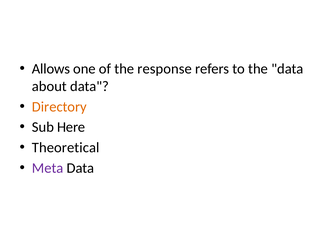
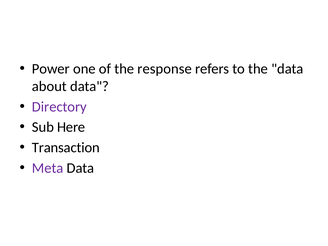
Allows: Allows -> Power (51, 69)
Directory colour: orange -> purple (59, 107)
Theoretical: Theoretical -> Transaction (66, 148)
